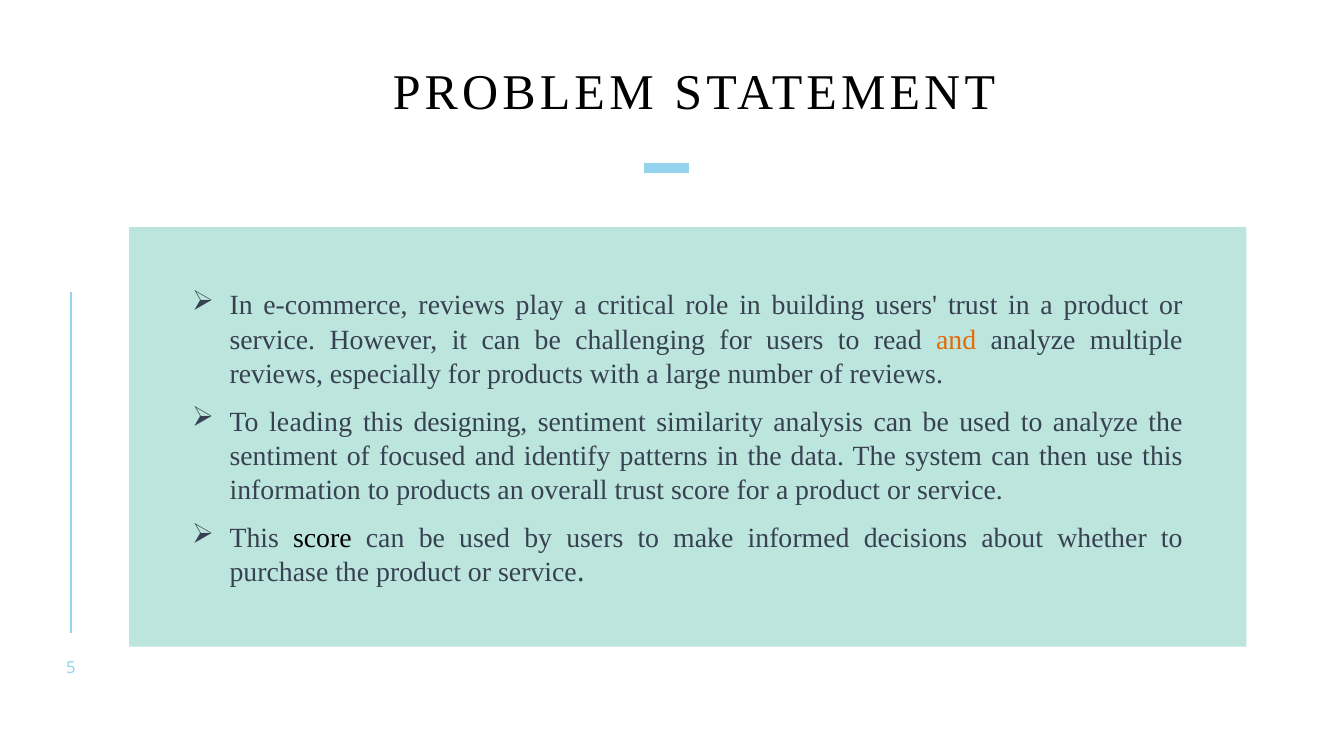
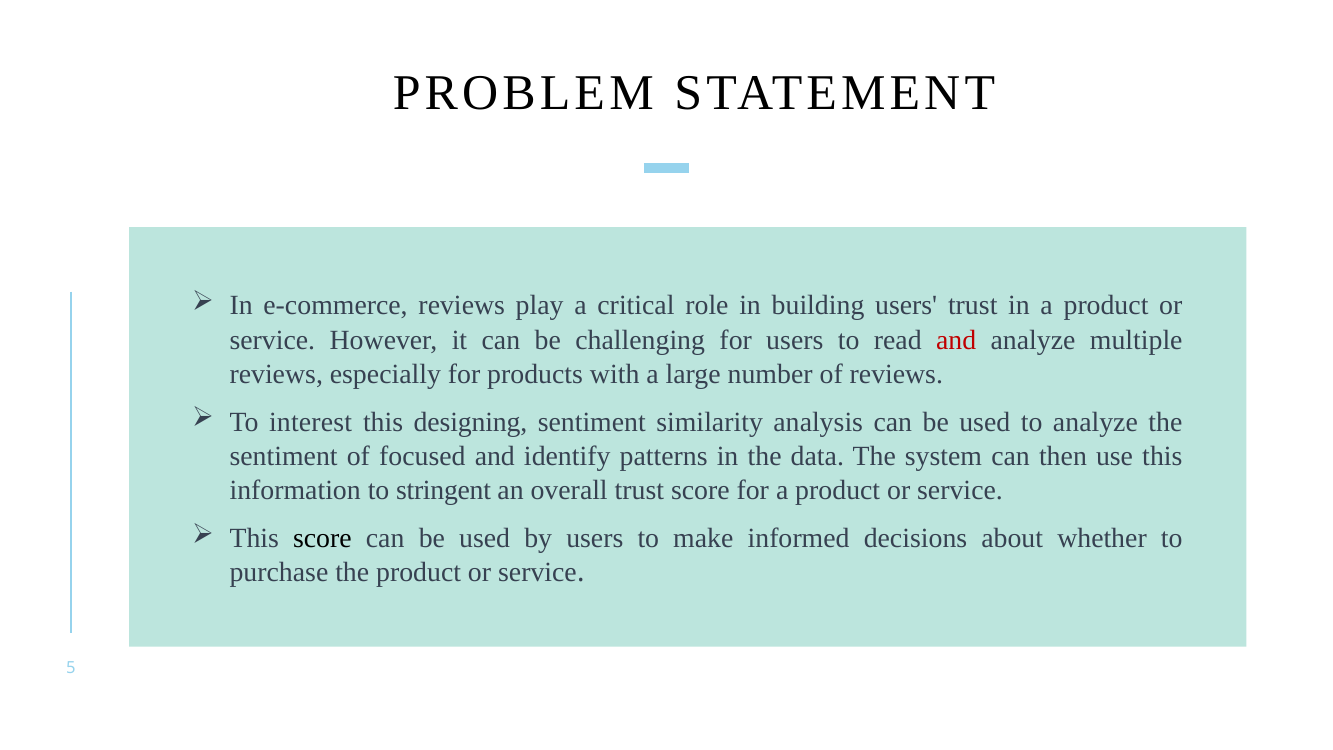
and colour: orange -> red (956, 340)
leading: leading -> interest (311, 422)
to products: products -> stringent (444, 490)
